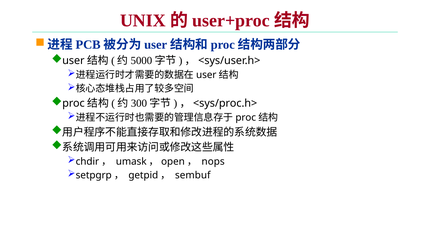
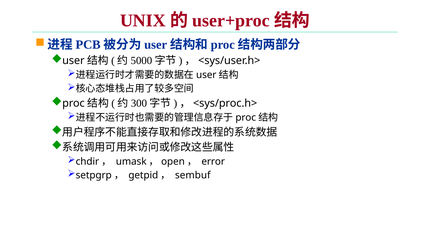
nops: nops -> error (213, 161)
